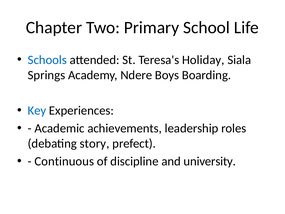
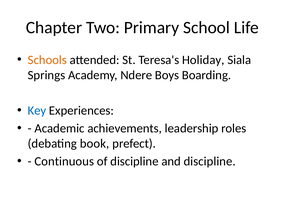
Schools colour: blue -> orange (47, 60)
story: story -> book (95, 143)
and university: university -> discipline (210, 161)
